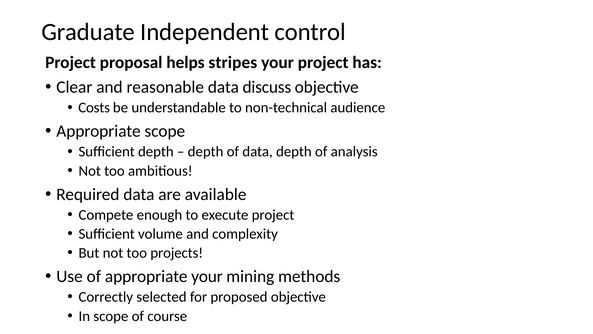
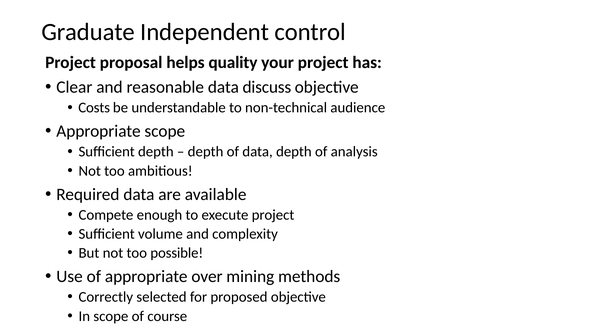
stripes: stripes -> quality (233, 62)
projects: projects -> possible (177, 253)
appropriate your: your -> over (207, 276)
